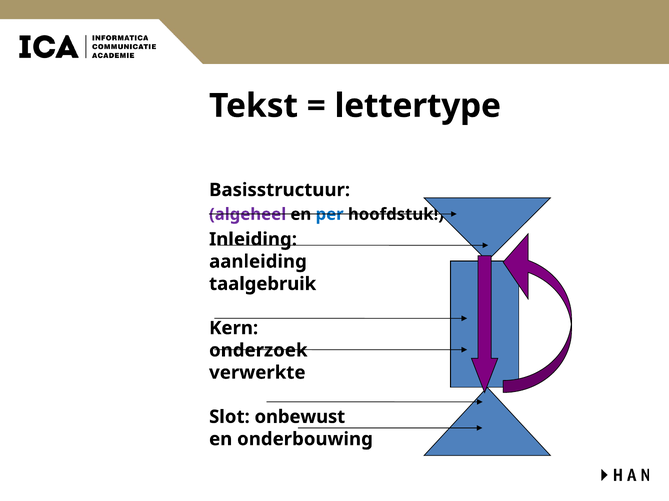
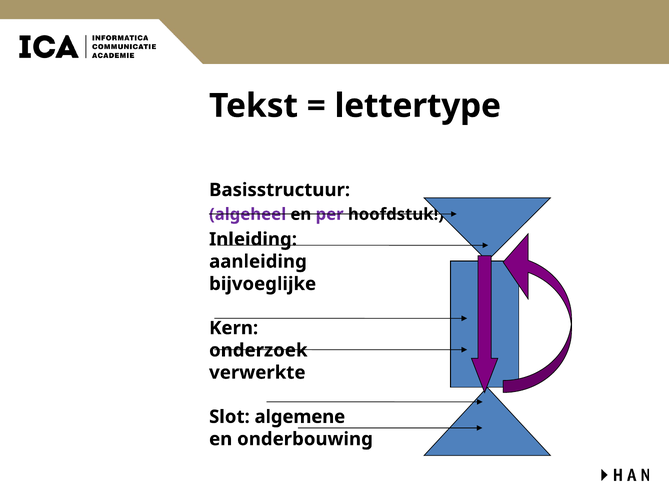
per colour: blue -> purple (330, 215)
taalgebruik: taalgebruik -> bijvoeglijke (263, 284)
onbewust: onbewust -> algemene (300, 417)
